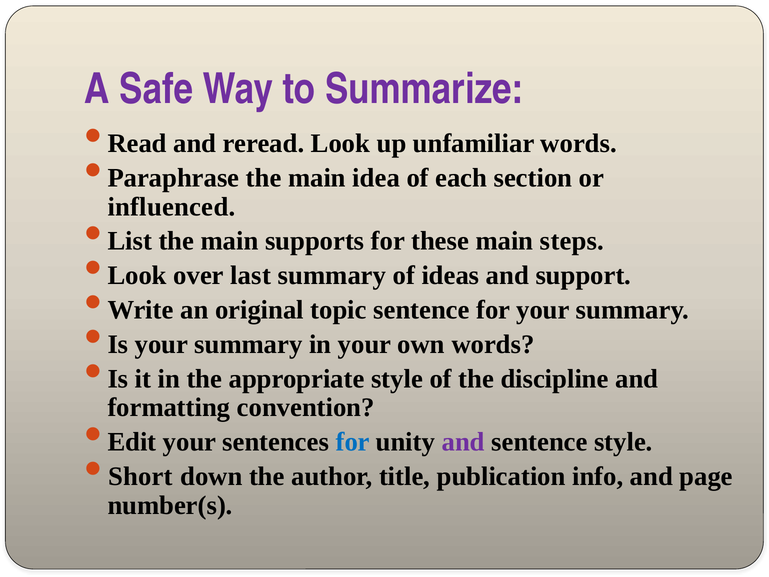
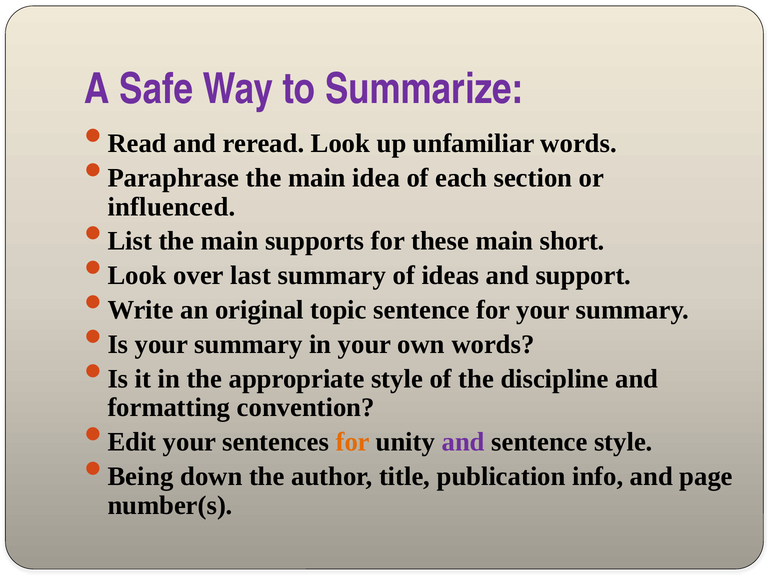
steps: steps -> short (572, 241)
for colour: blue -> orange (353, 442)
Short: Short -> Being (140, 476)
